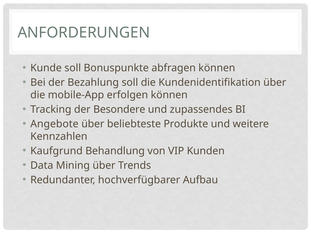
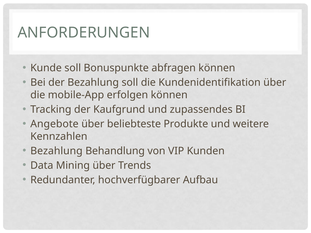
Besondere: Besondere -> Kaufgrund (119, 110)
Kaufgrund: Kaufgrund -> Bezahlung (56, 151)
